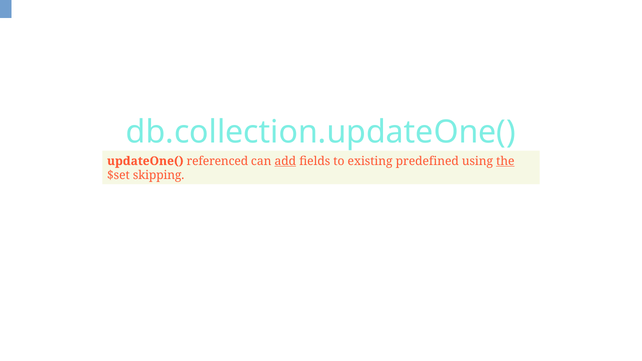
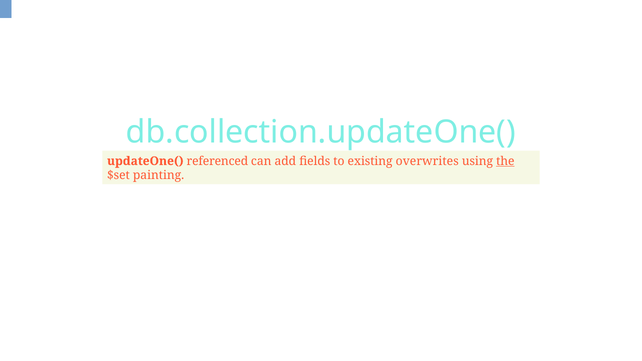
add underline: present -> none (285, 161)
predefined: predefined -> overwrites (427, 161)
skipping: skipping -> painting (159, 176)
